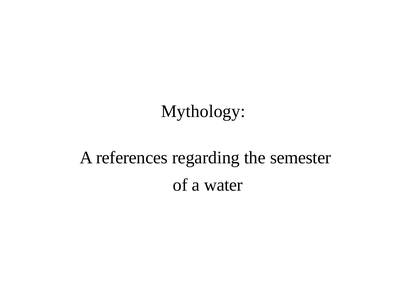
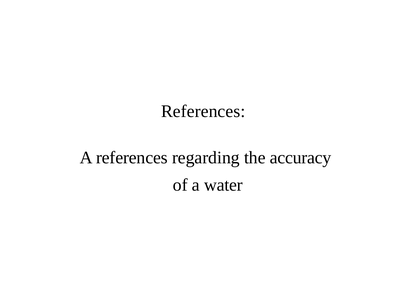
Mythology: Mythology -> References (203, 112)
semester: semester -> accuracy (301, 158)
